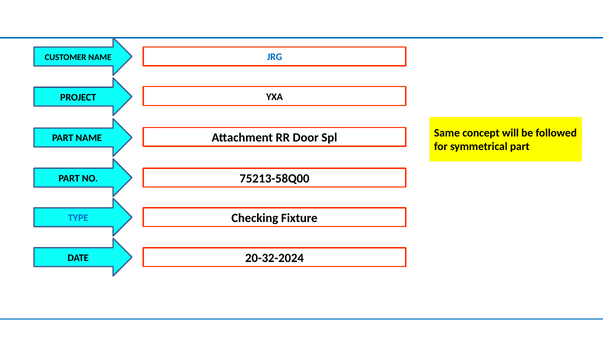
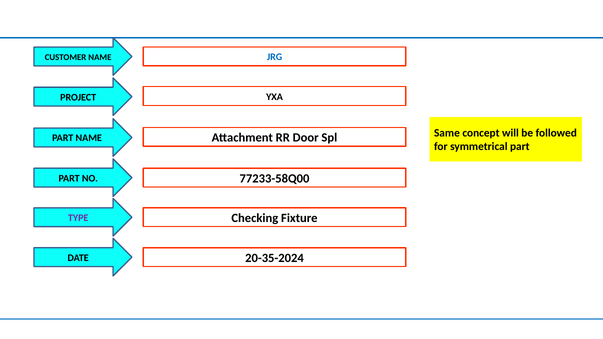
75213-58Q00: 75213-58Q00 -> 77233-58Q00 (274, 179)
TYPE colour: blue -> purple (78, 218)
20-32-2024: 20-32-2024 -> 20-35-2024 (274, 258)
